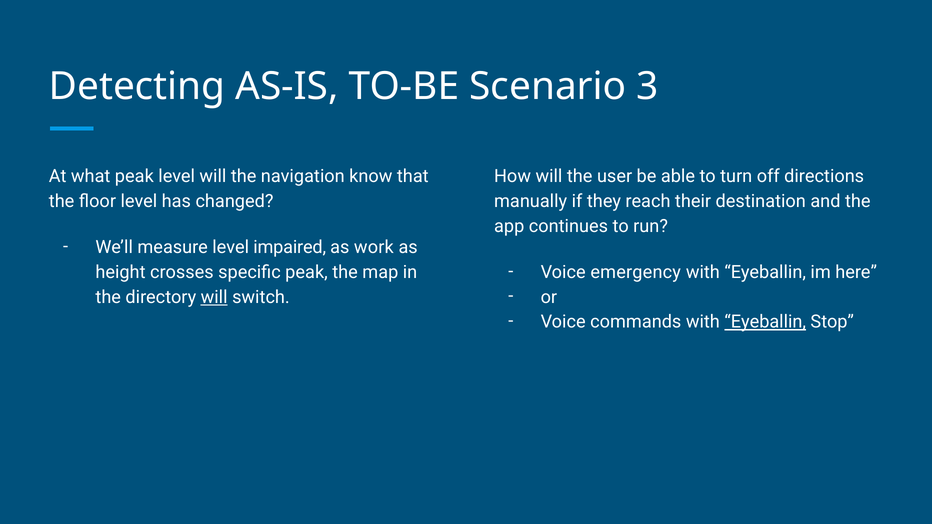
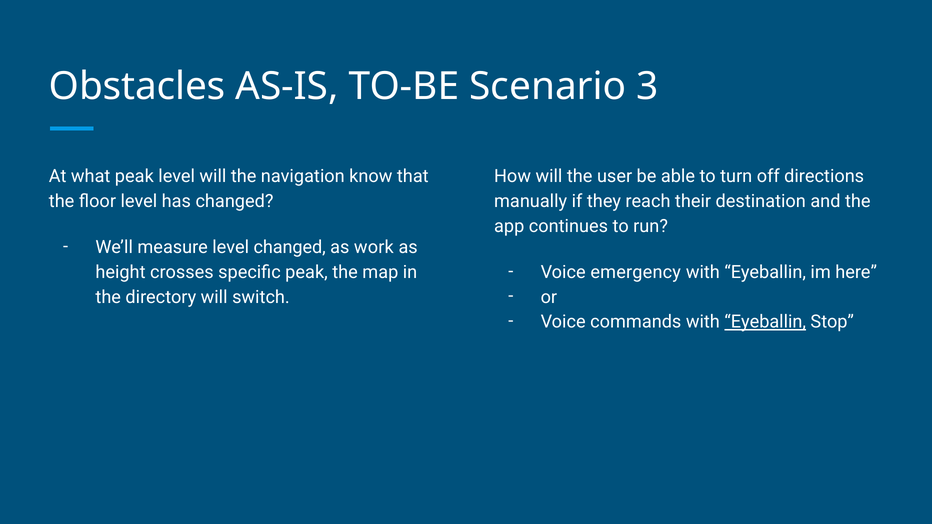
Detecting: Detecting -> Obstacles (137, 87)
level impaired: impaired -> changed (290, 247)
will underline: present -> none (214, 297)
